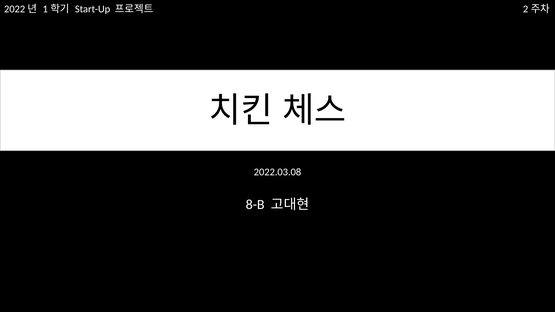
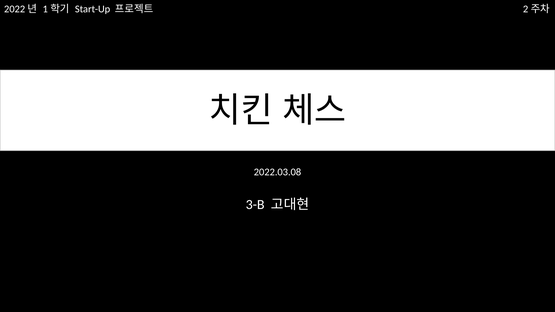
8-B: 8-B -> 3-B (255, 205)
